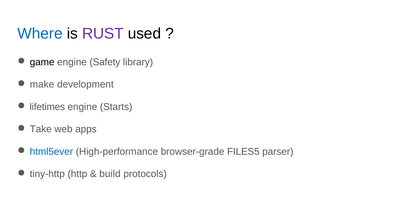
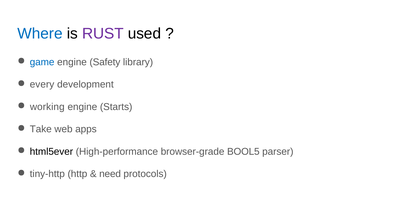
game colour: black -> blue (42, 62)
make: make -> every (42, 85)
lifetimes: lifetimes -> working (47, 107)
html5ever colour: blue -> black (51, 152)
FILES5: FILES5 -> BOOL5 (243, 152)
build: build -> need (110, 174)
